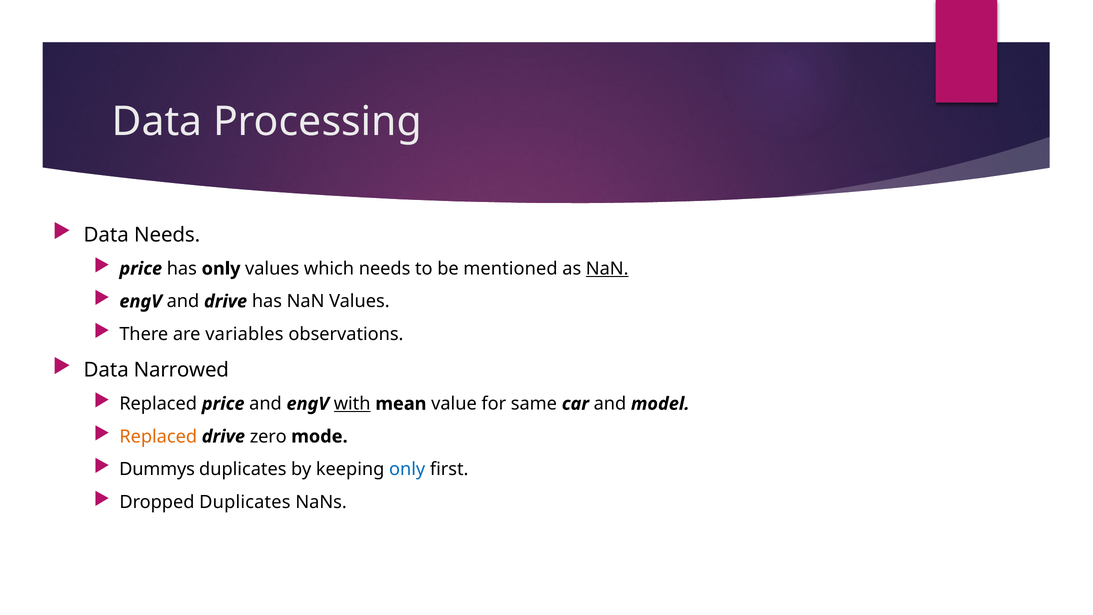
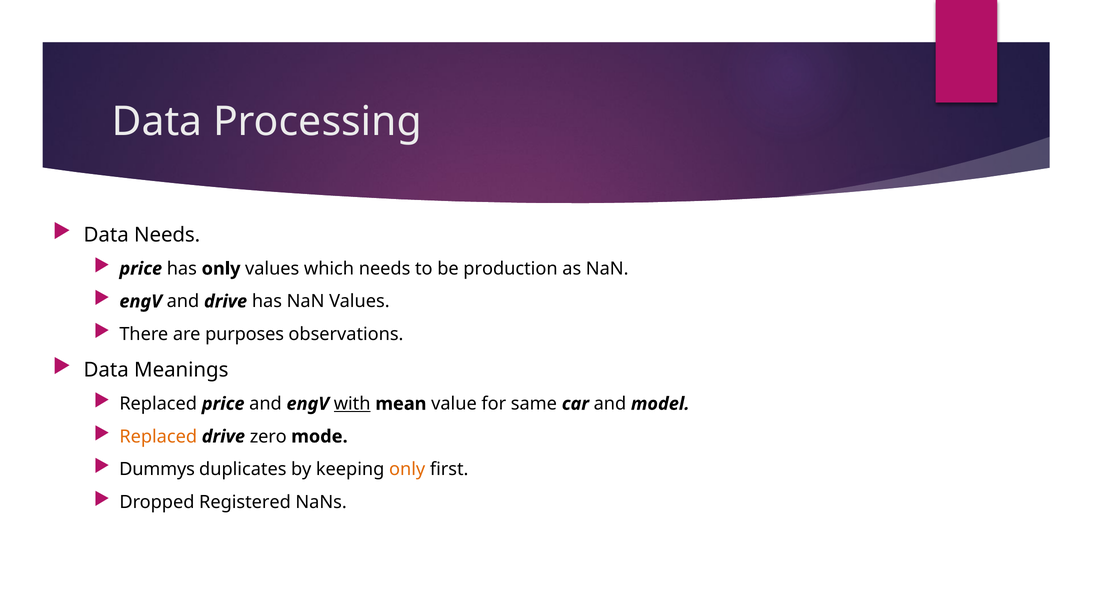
mentioned: mentioned -> production (511, 269)
NaN underline: present -> none (607, 269)
variables: variables -> purposes (245, 334)
Narrowed: Narrowed -> Meanings (181, 370)
only colour: blue -> orange (407, 469)
Dropped Duplicates: Duplicates -> Registered (245, 502)
